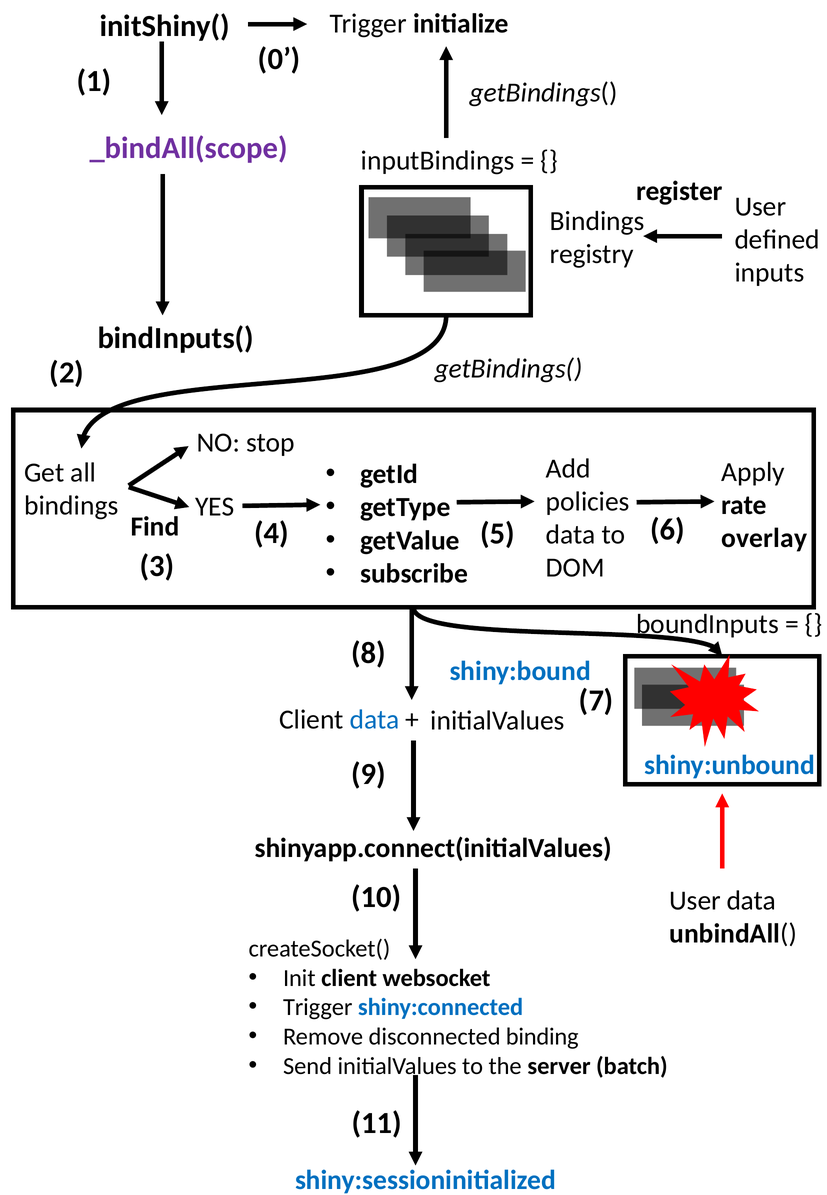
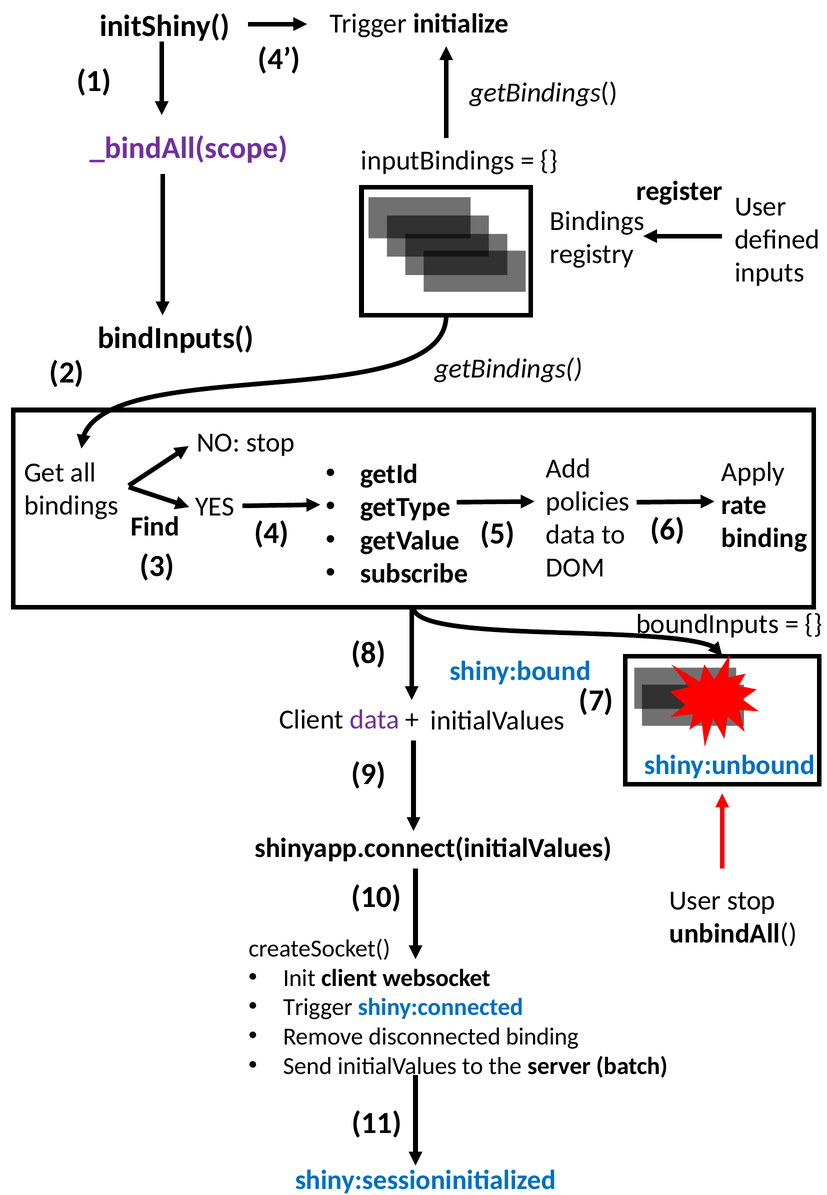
0: 0 -> 4 (279, 59)
overlay: overlay -> binding (764, 538)
data colour: blue -> purple (375, 720)
User data: data -> stop (751, 901)
